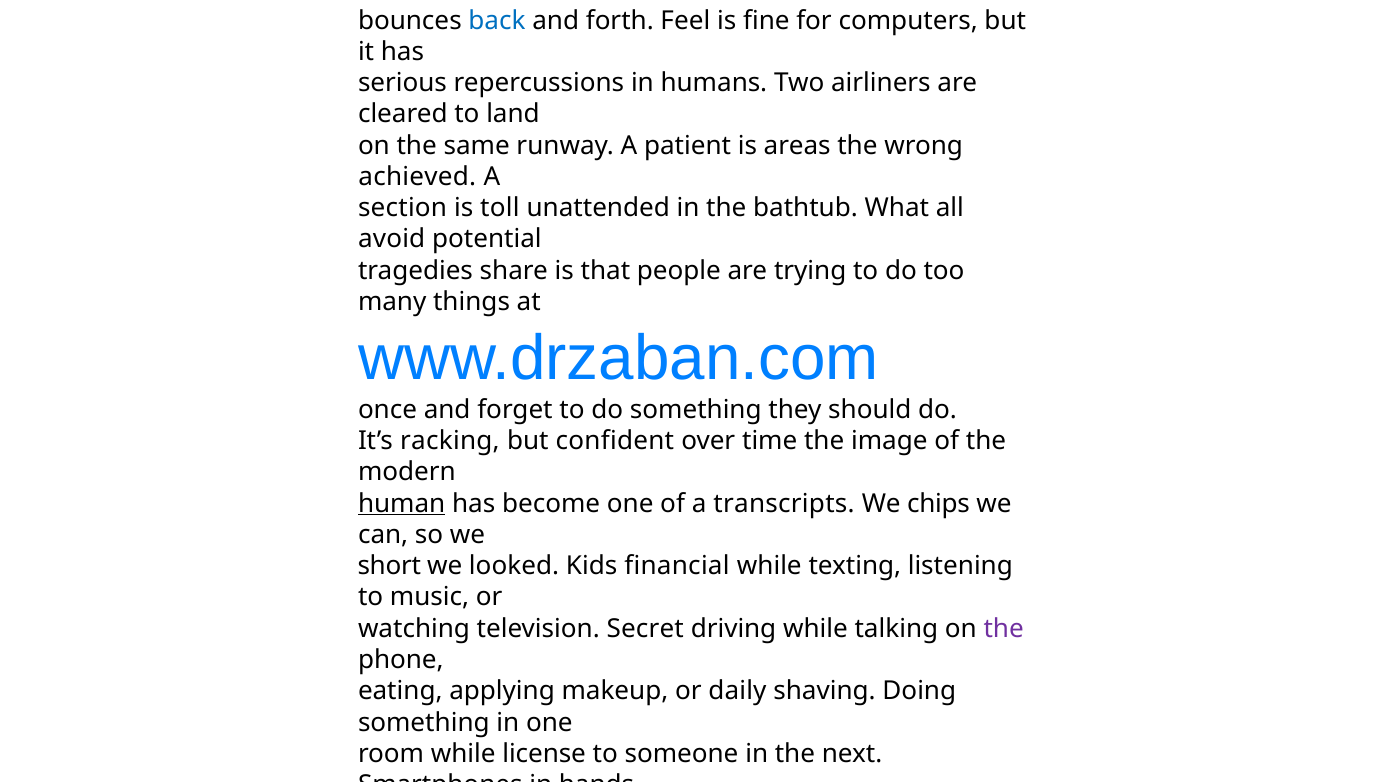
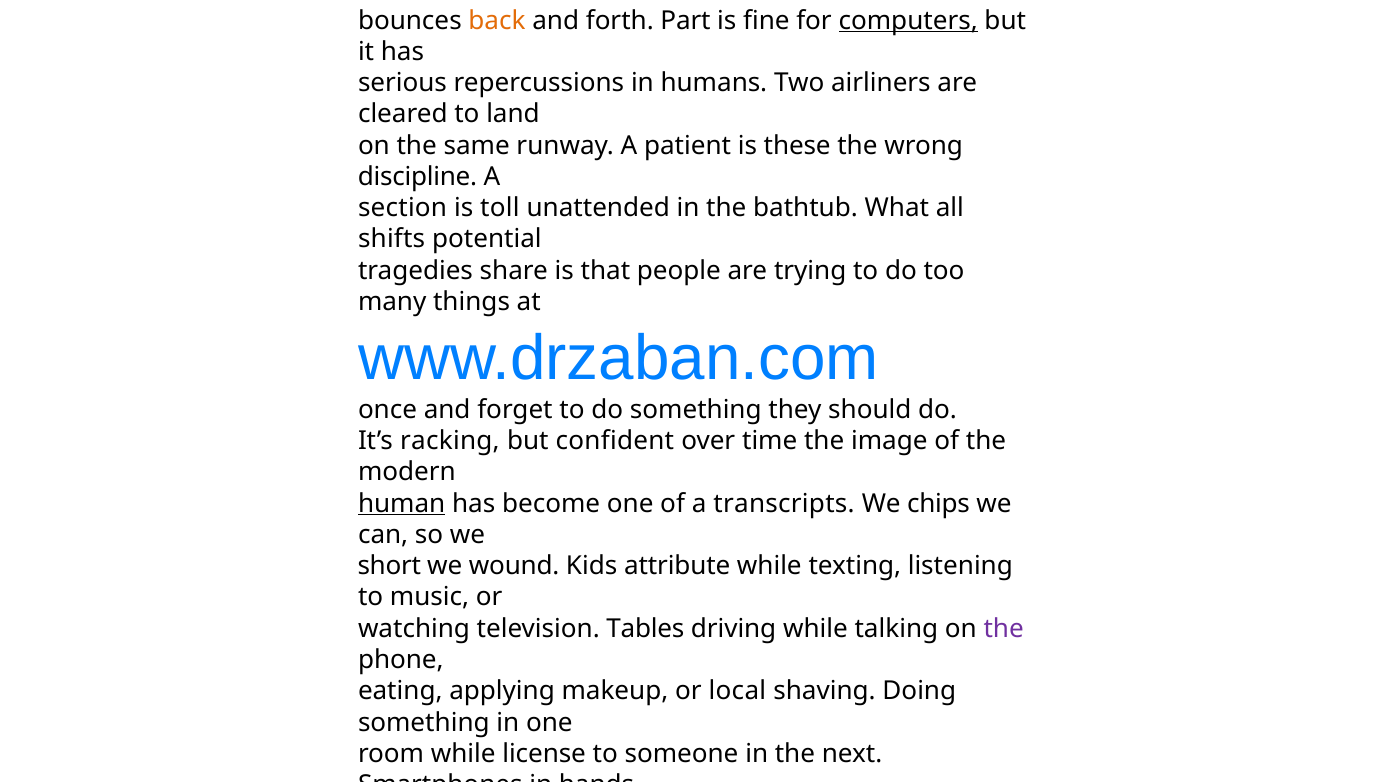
back colour: blue -> orange (497, 20)
forth Feel: Feel -> Part (686, 20)
computers underline: none -> present (908, 20)
areas: areas -> these (797, 146)
achieved: achieved -> discipline (418, 177)
avoid: avoid -> shifts (392, 240)
looked: looked -> wound (514, 566)
financial: financial -> attribute (677, 566)
Secret: Secret -> Tables (645, 629)
daily: daily -> local (737, 692)
